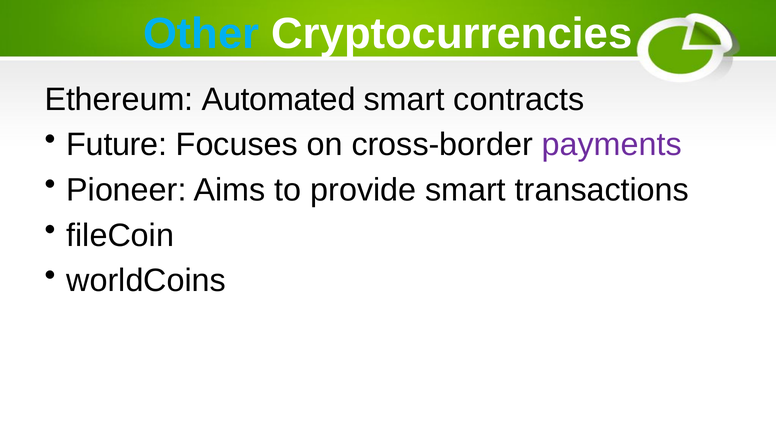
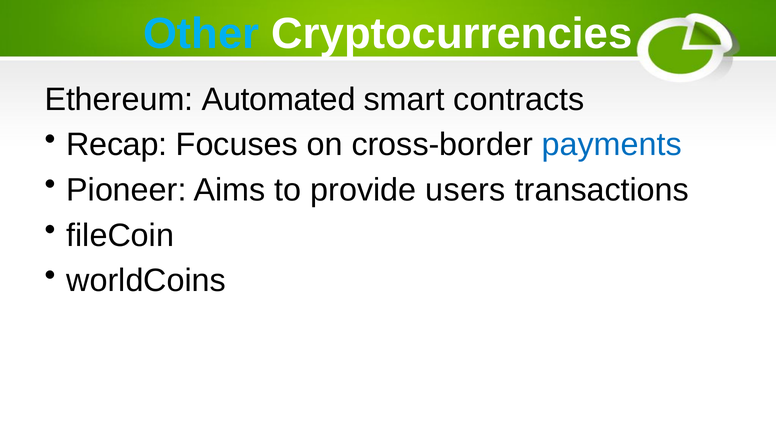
Future: Future -> Recap (117, 145)
payments colour: purple -> blue (612, 145)
provide smart: smart -> users (465, 190)
